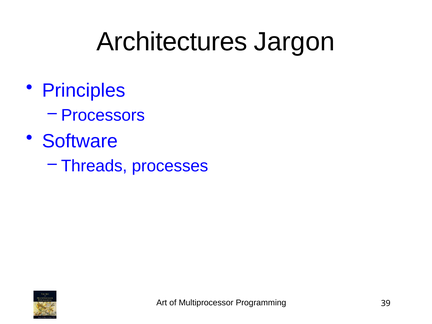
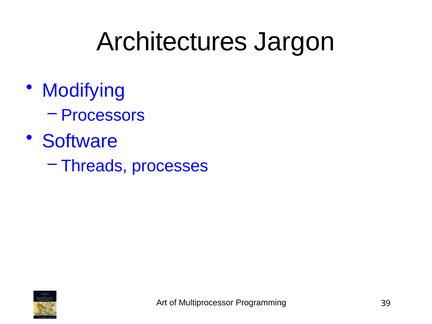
Principles: Principles -> Modifying (84, 91)
